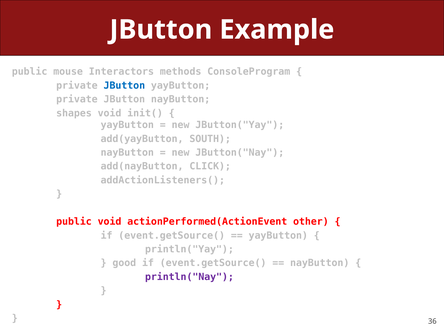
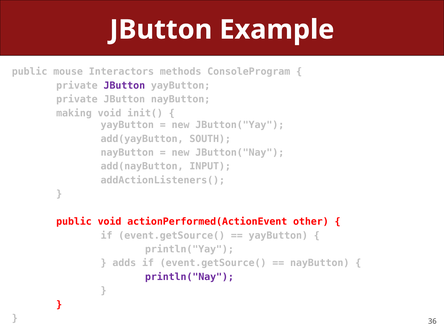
JButton colour: blue -> purple (124, 86)
shapes: shapes -> making (74, 113)
CLICK: CLICK -> INPUT (210, 166)
good: good -> adds (124, 263)
